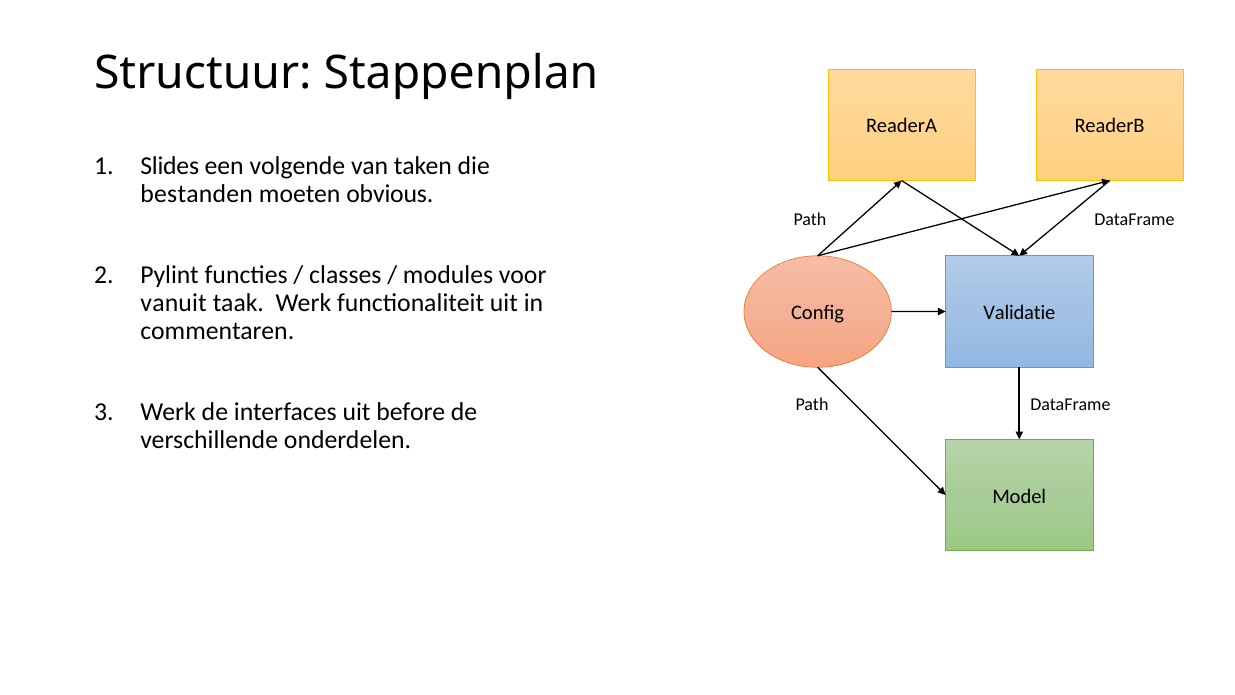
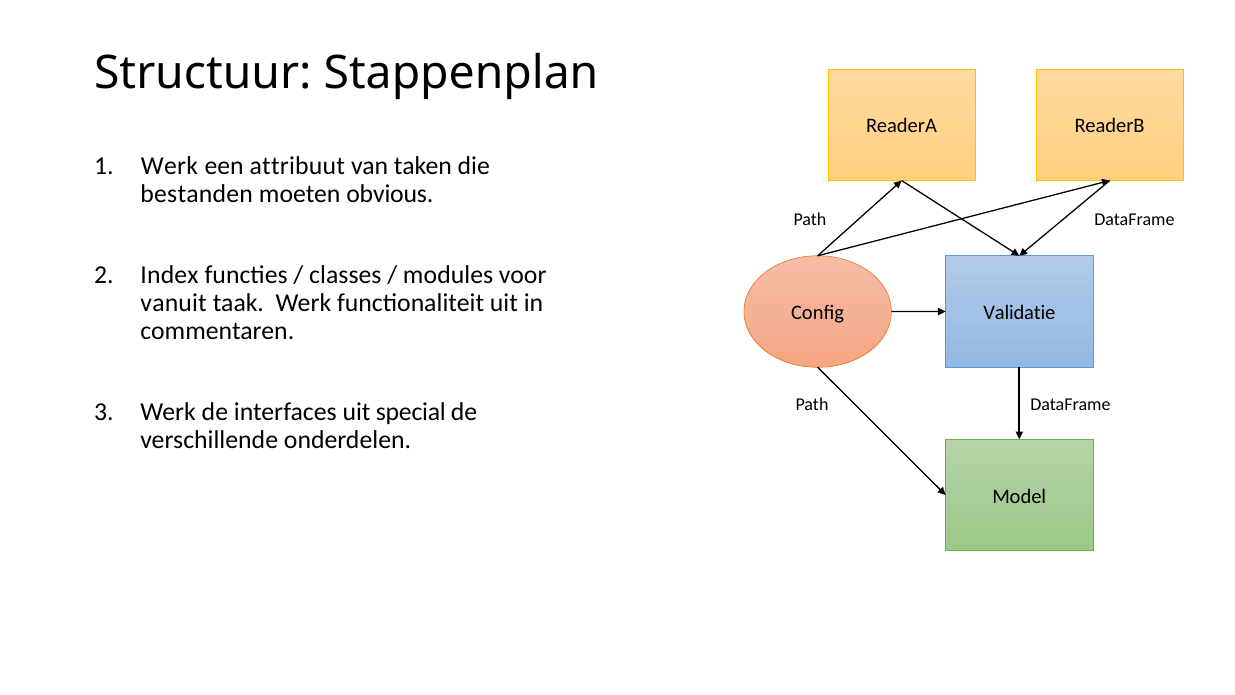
Slides: Slides -> Werk (169, 166)
volgende: volgende -> attribuut (297, 166)
Pylint: Pylint -> Index (170, 275)
before: before -> special (411, 412)
